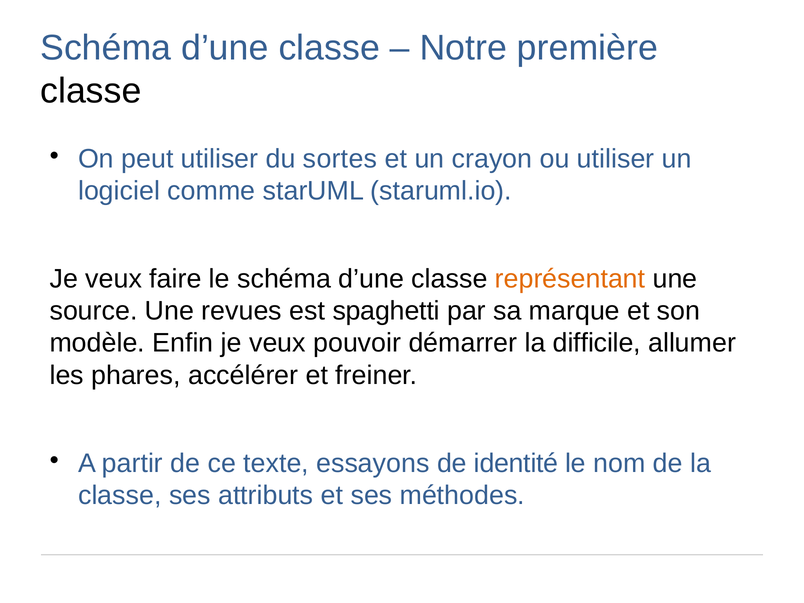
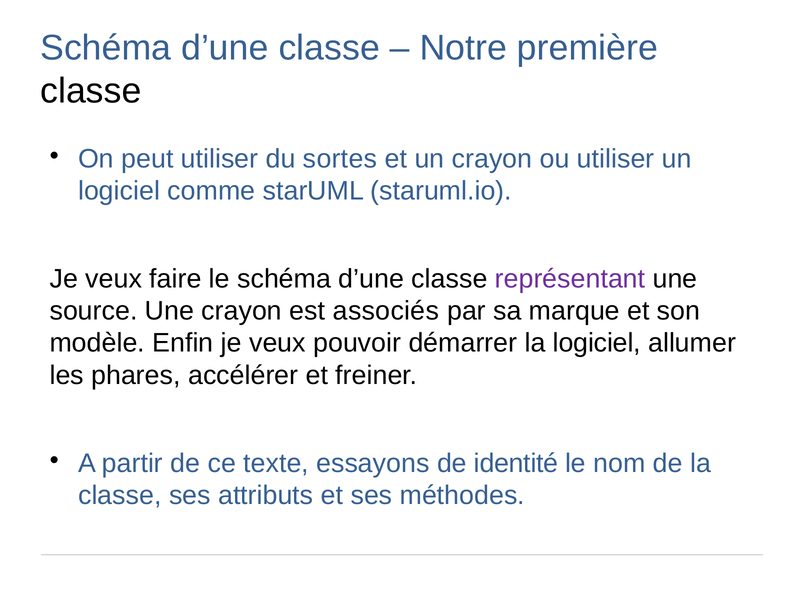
représentant colour: orange -> purple (570, 279)
Une revues: revues -> crayon (242, 311)
spaghetti: spaghetti -> associés (386, 311)
la difficile: difficile -> logiciel (597, 343)
